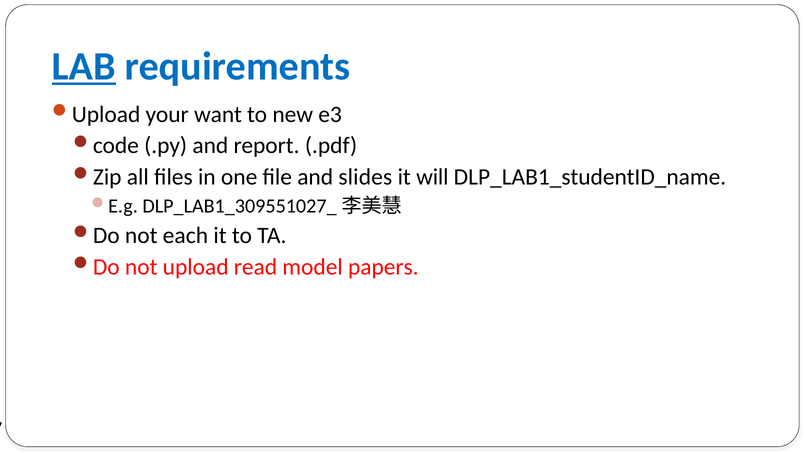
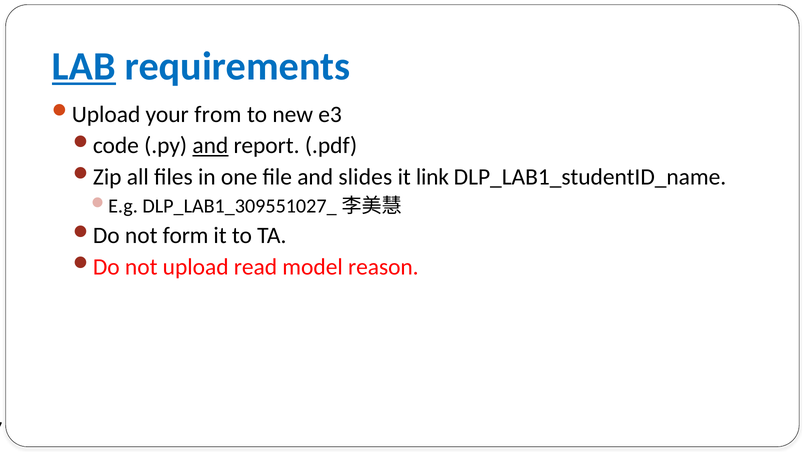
want: want -> from (218, 114)
and underline: none -> present (210, 146)
will: will -> link (432, 177)
each: each -> form (186, 235)
papers: papers -> reason (383, 267)
